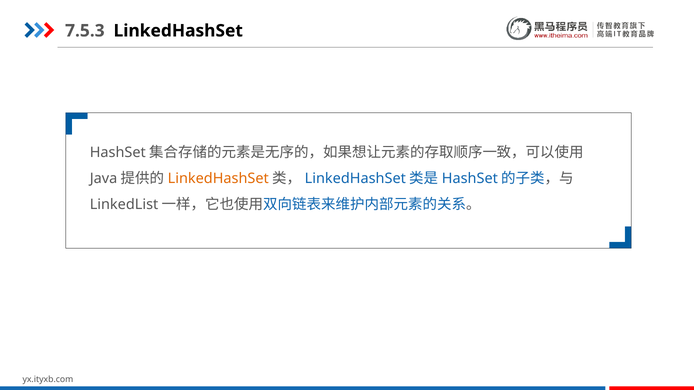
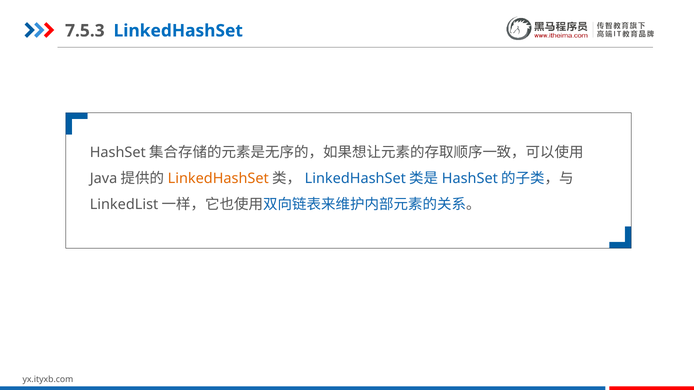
LinkedHashSet colour: black -> blue (178, 31)
